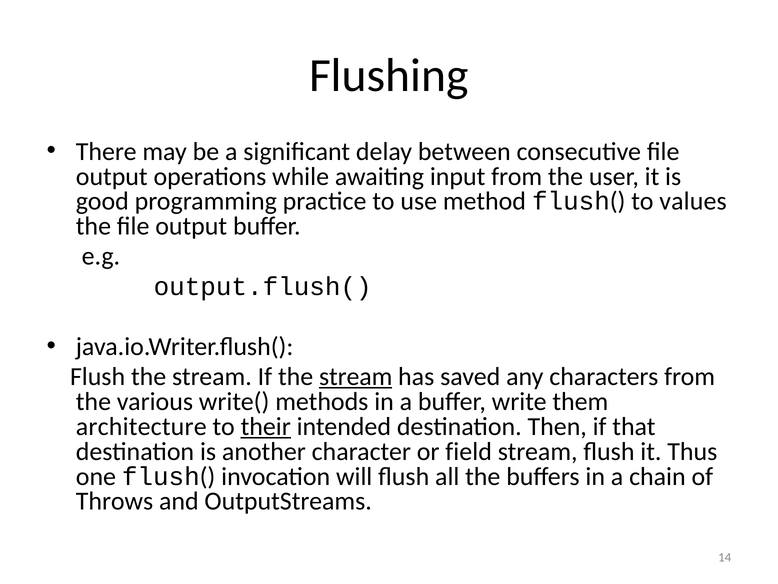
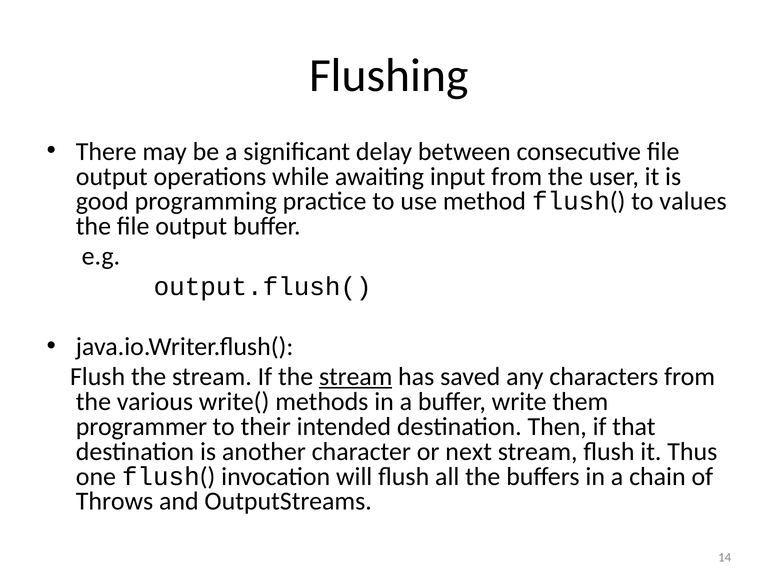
architecture: architecture -> programmer (141, 426)
their underline: present -> none (266, 426)
field: field -> next (469, 451)
